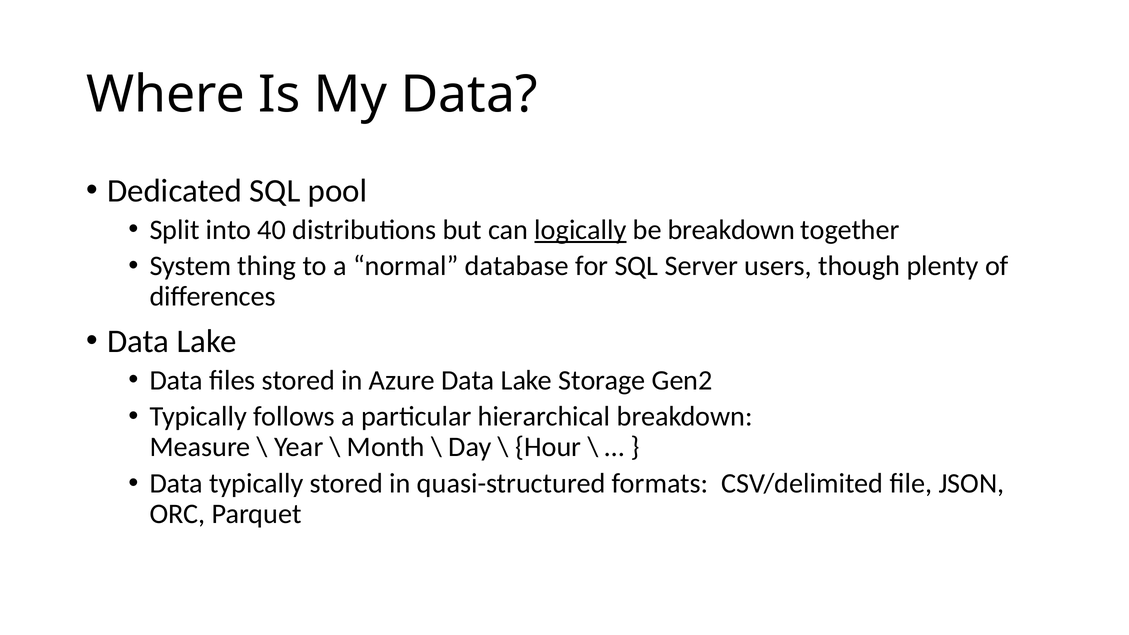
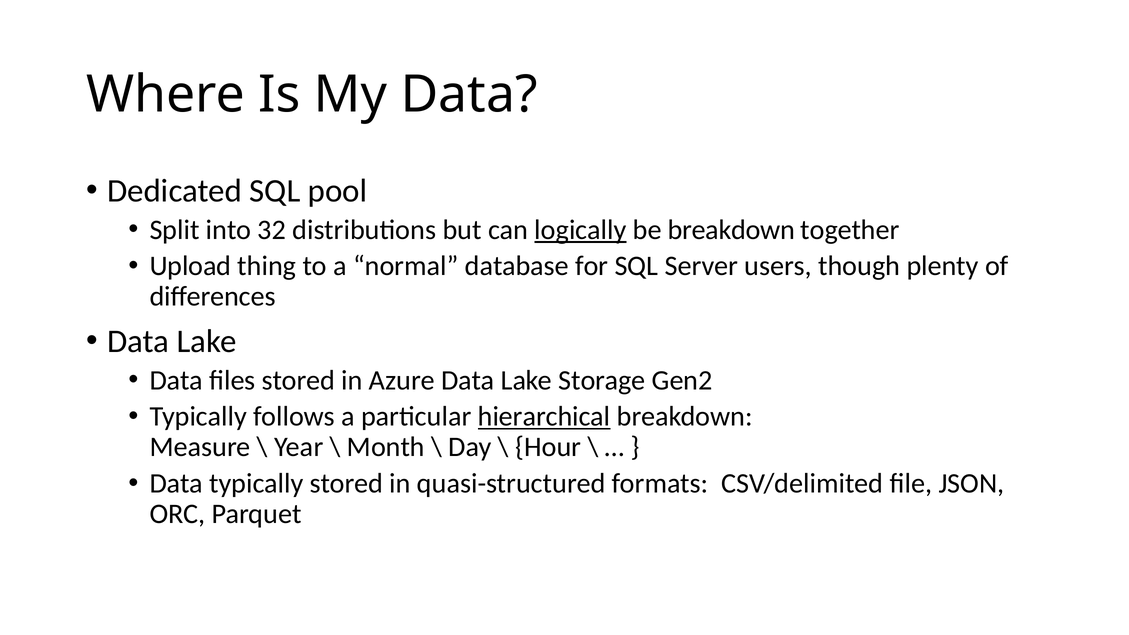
40: 40 -> 32 (272, 230)
System: System -> Upload (190, 266)
hierarchical underline: none -> present (544, 417)
